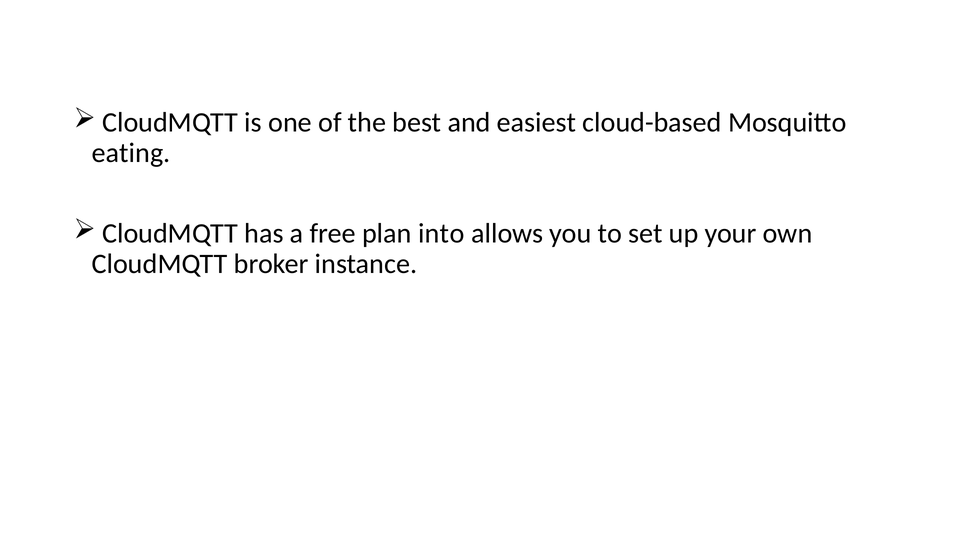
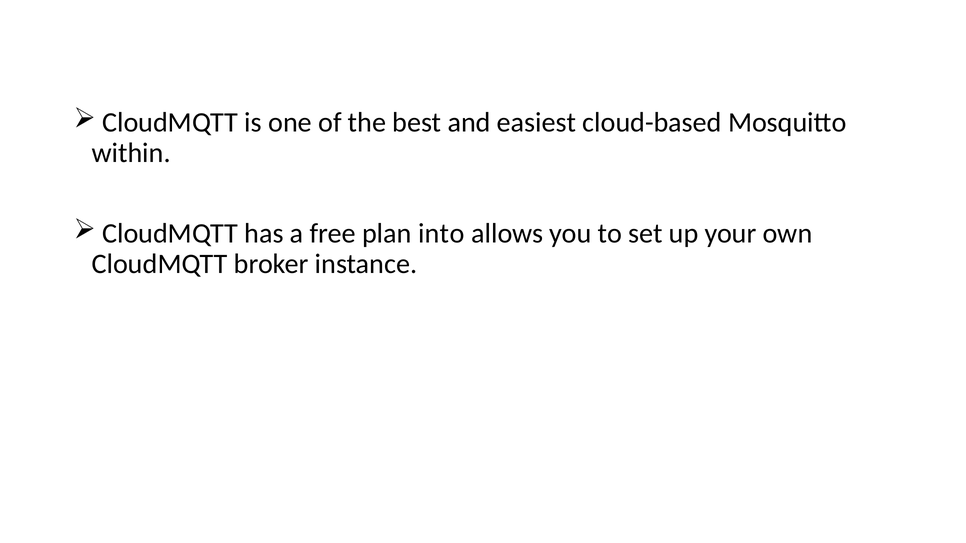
eating: eating -> within (131, 153)
